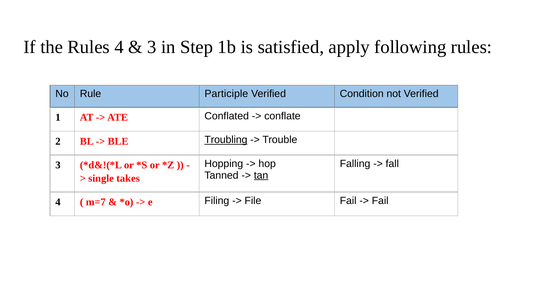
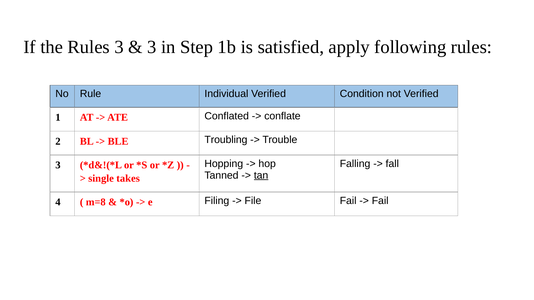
Rules 4: 4 -> 3 (119, 47)
Participle: Participle -> Individual (226, 94)
Troubling underline: present -> none (226, 140)
m=7: m=7 -> m=8 (96, 202)
